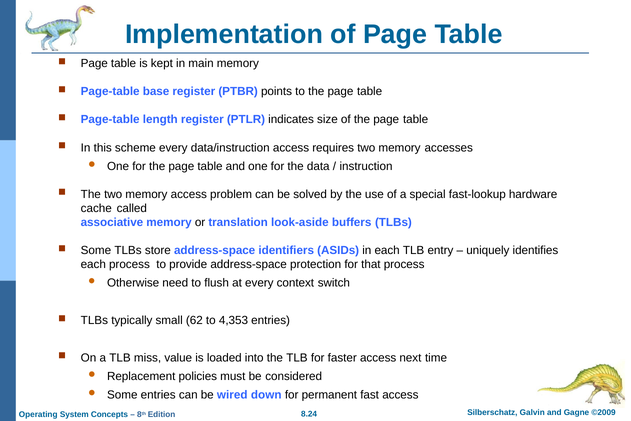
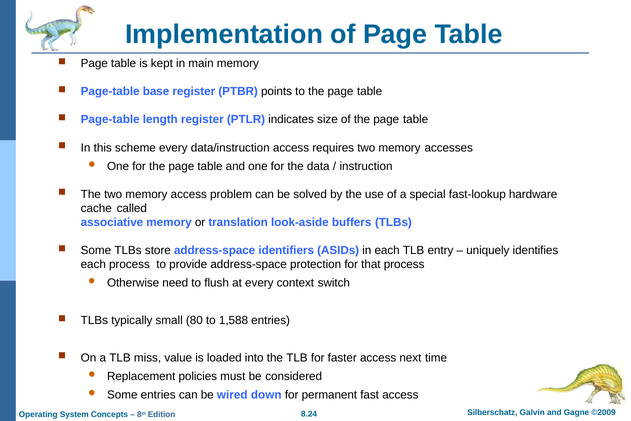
62: 62 -> 80 (194, 320)
4,353: 4,353 -> 1,588 (233, 320)
